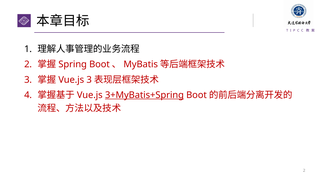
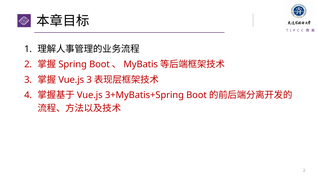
3+MyBatis+Spring underline: present -> none (144, 95)
